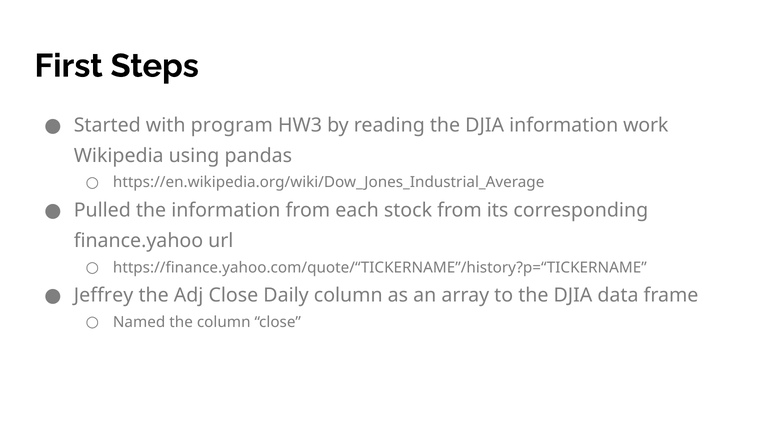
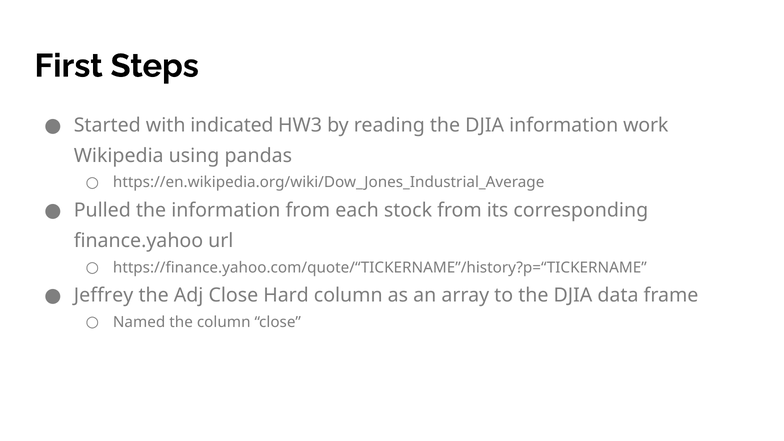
program: program -> indicated (232, 125)
Daily: Daily -> Hard (286, 295)
